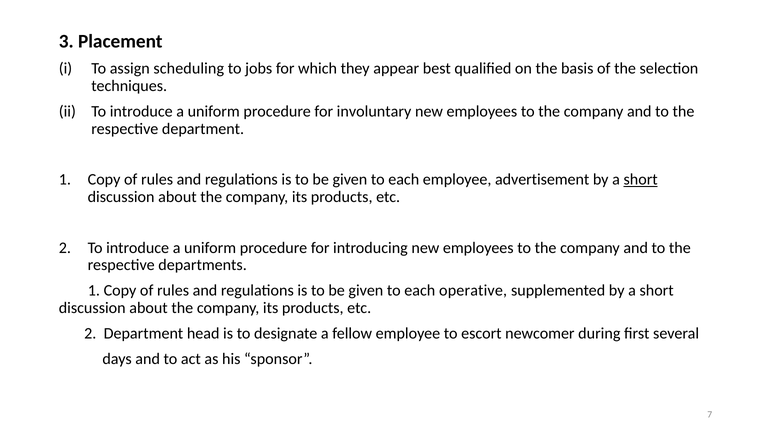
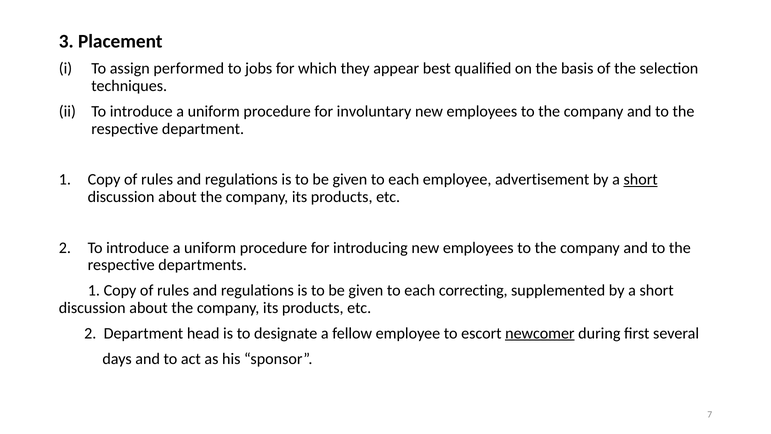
scheduling: scheduling -> performed (189, 69)
operative: operative -> correcting (473, 290)
newcomer underline: none -> present (540, 333)
